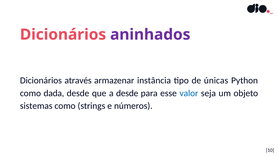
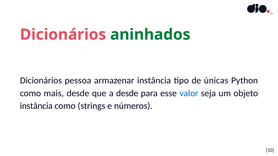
aninhados colour: purple -> green (150, 35)
através: através -> pessoa (78, 81)
dada: dada -> mais (54, 93)
sistemas: sistemas -> instância (36, 106)
